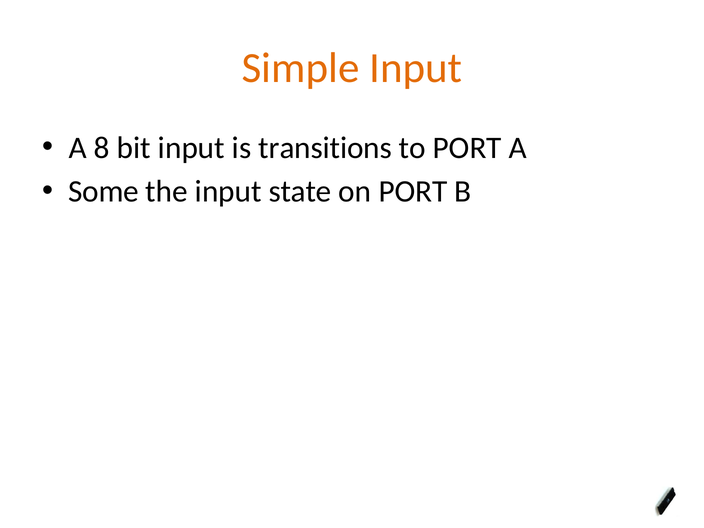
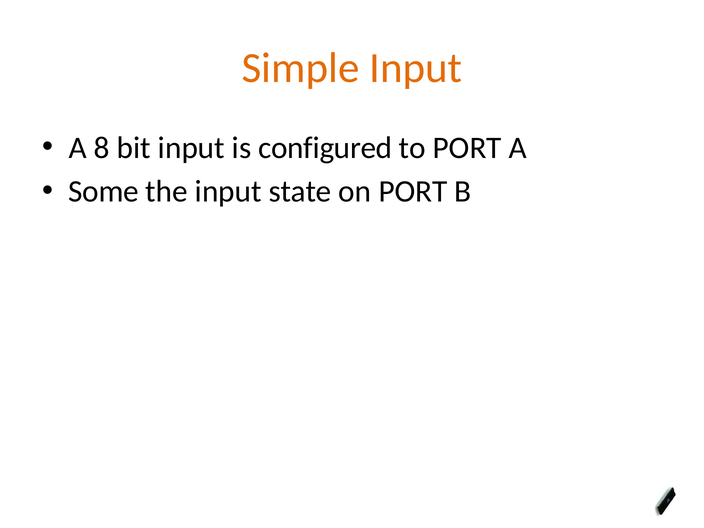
transitions: transitions -> configured (325, 148)
